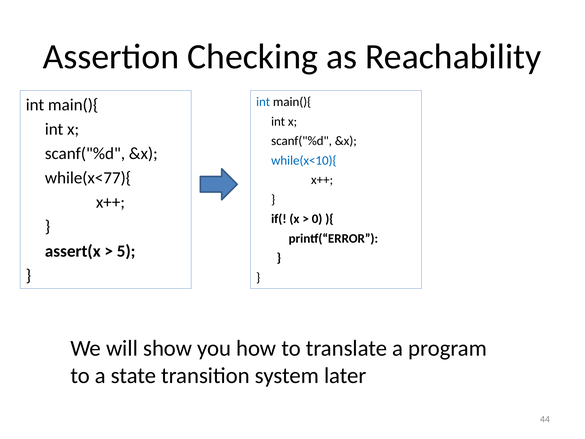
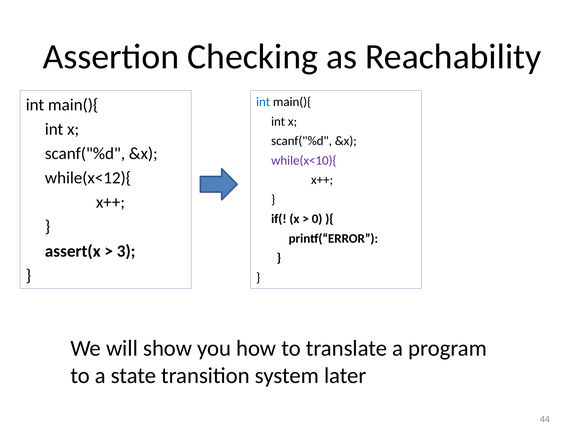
while(x<10){ colour: blue -> purple (304, 160)
while(x<77){: while(x<77){ -> while(x<12){ (88, 178)
5: 5 -> 3 (126, 251)
